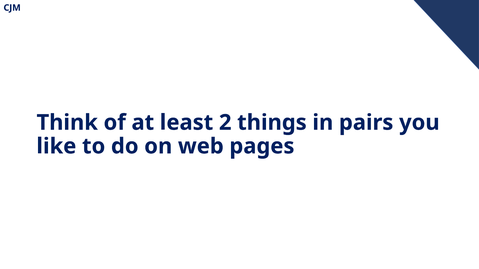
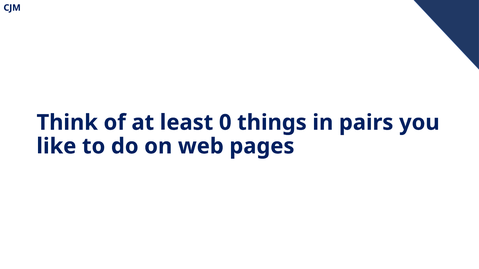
2: 2 -> 0 (225, 123)
